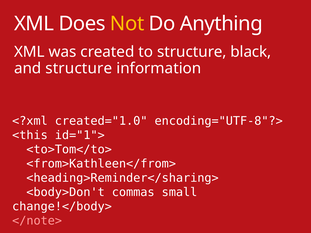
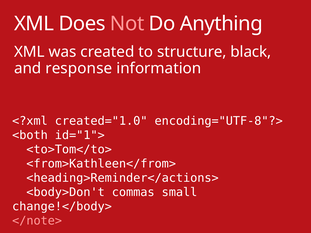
Not colour: yellow -> pink (127, 24)
and structure: structure -> response (79, 68)
<this: <this -> <both (30, 135)
<heading>Reminder</sharing>: <heading>Reminder</sharing> -> <heading>Reminder</actions> (123, 178)
